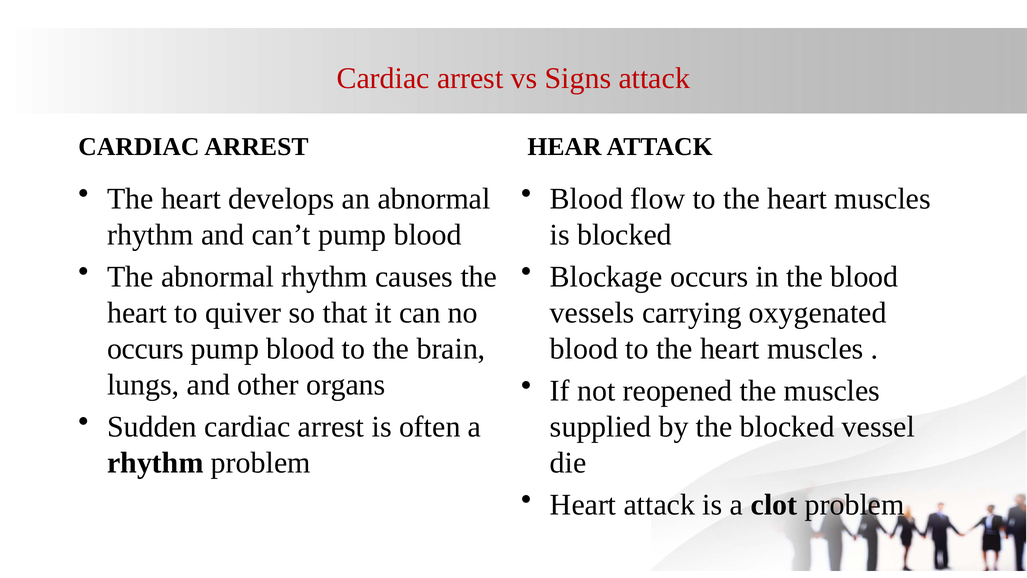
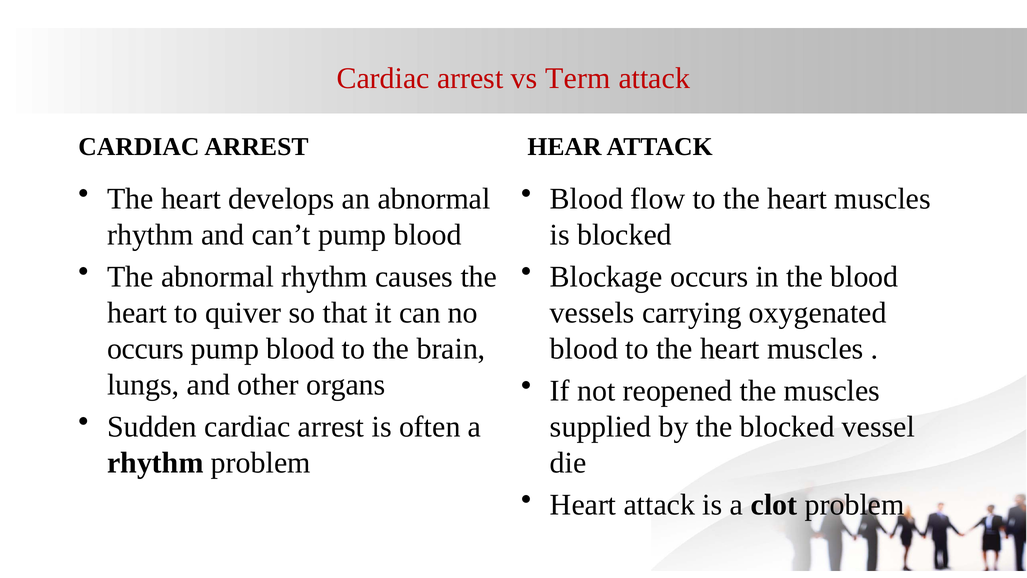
Signs: Signs -> Term (578, 79)
